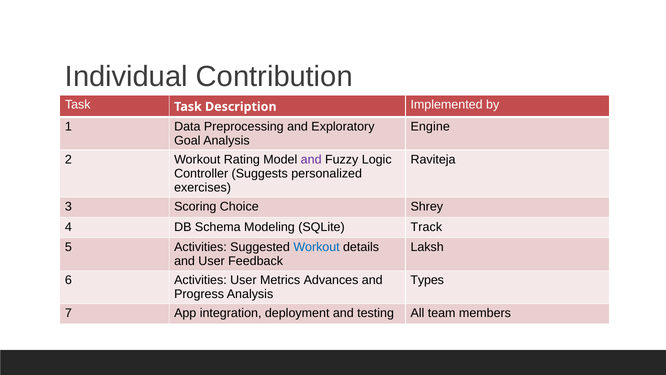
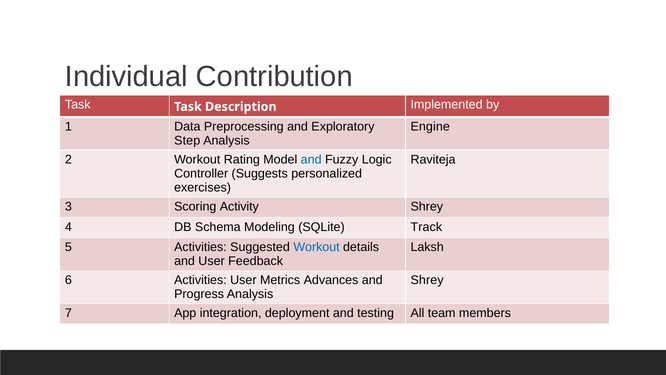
Goal: Goal -> Step (187, 141)
and colour: purple -> blue (311, 160)
Choice: Choice -> Activity (239, 207)
Types: Types -> Shrey (427, 280)
